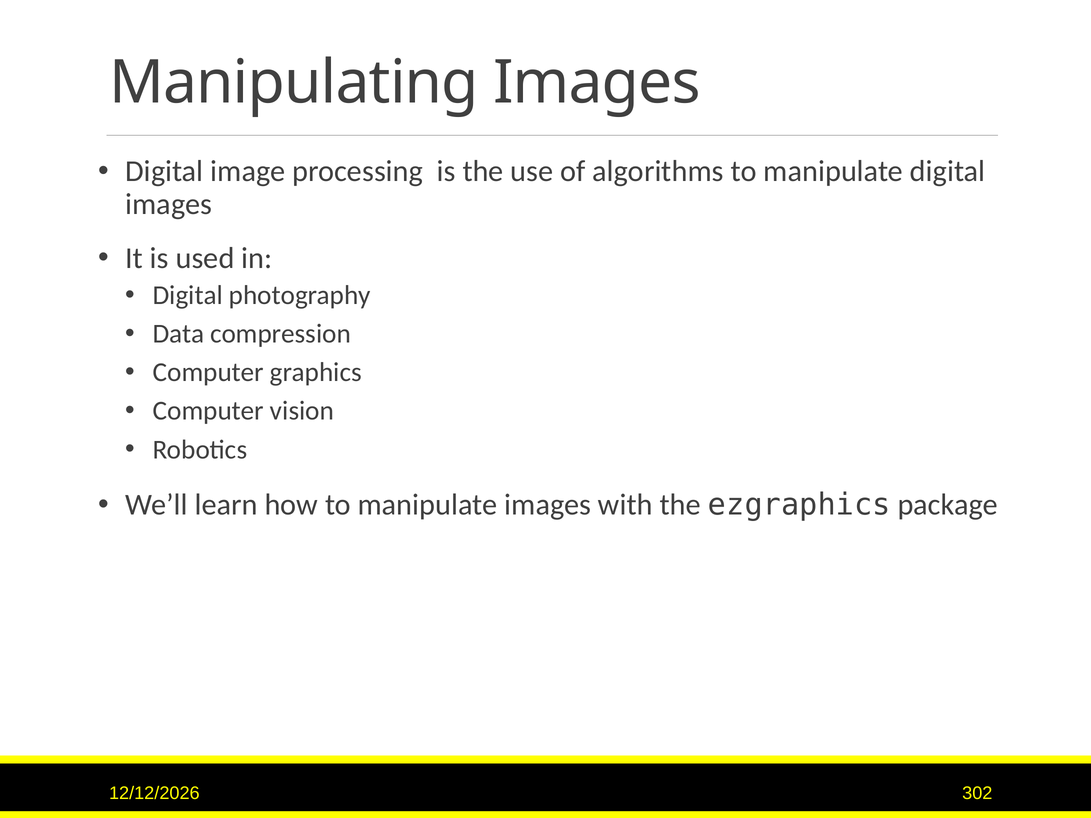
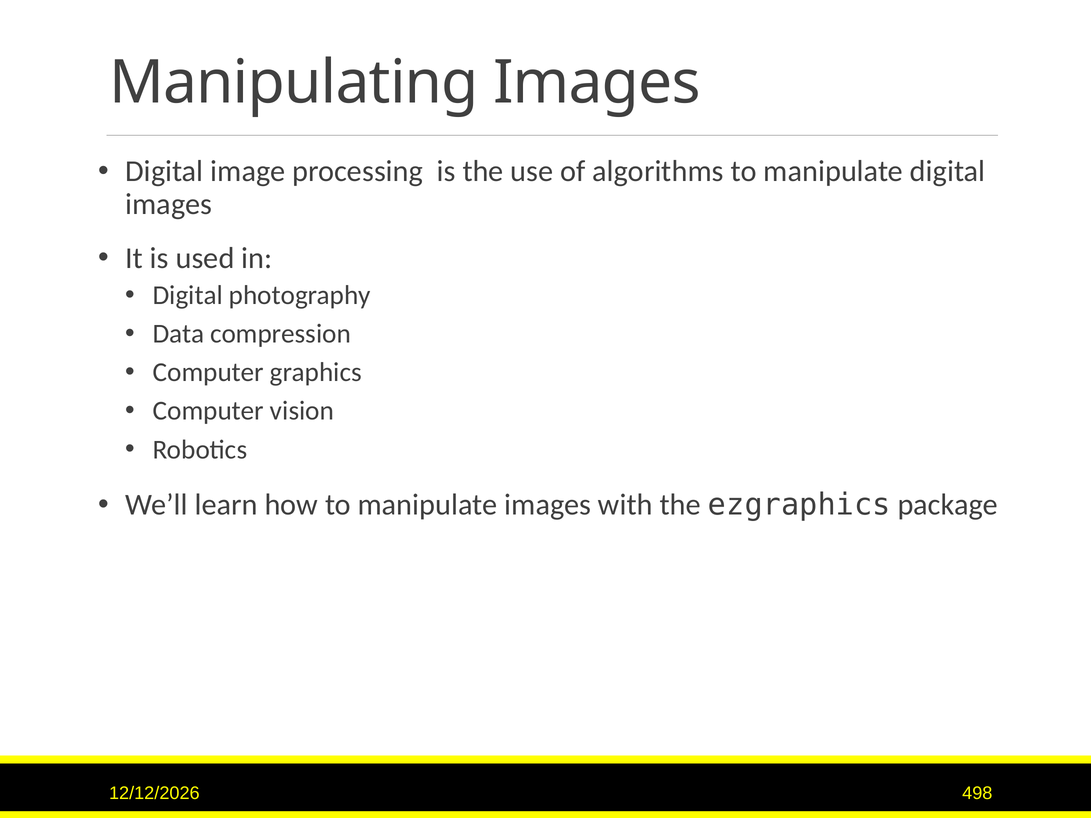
302: 302 -> 498 (977, 794)
